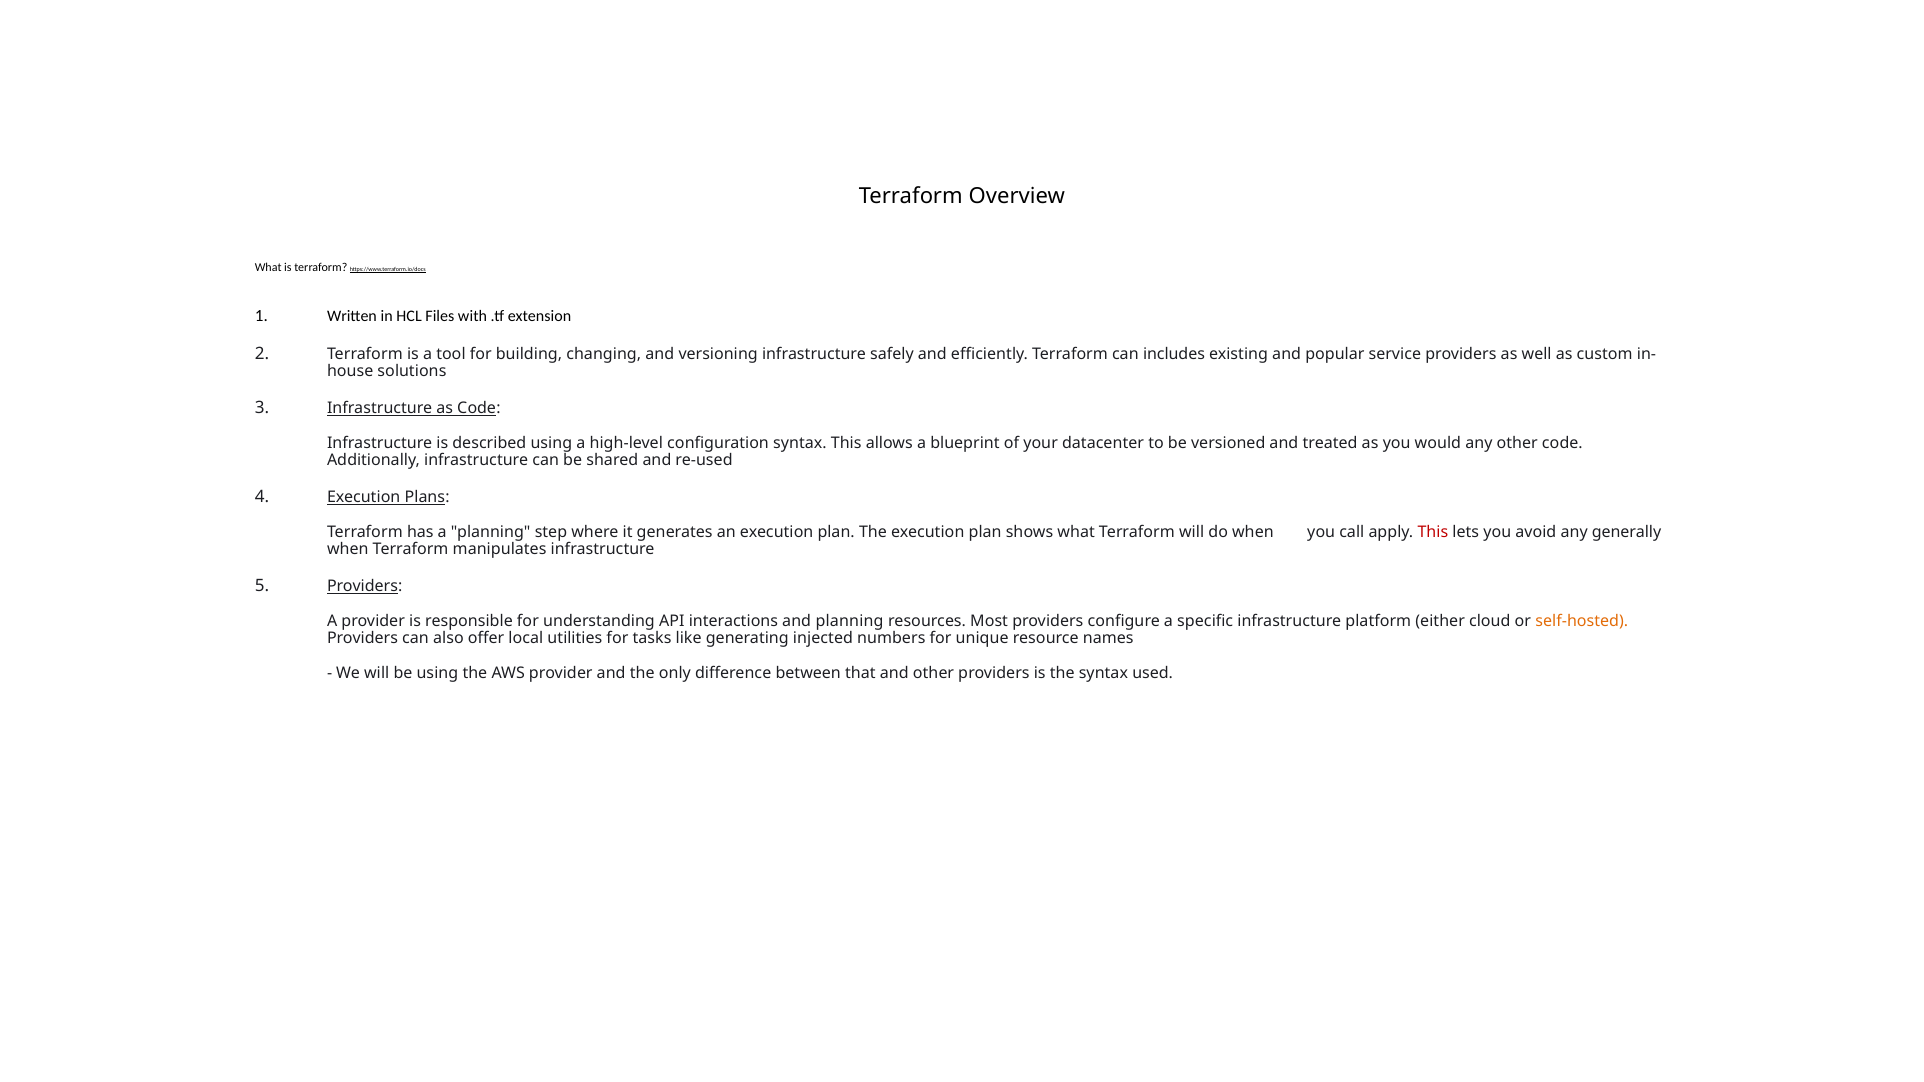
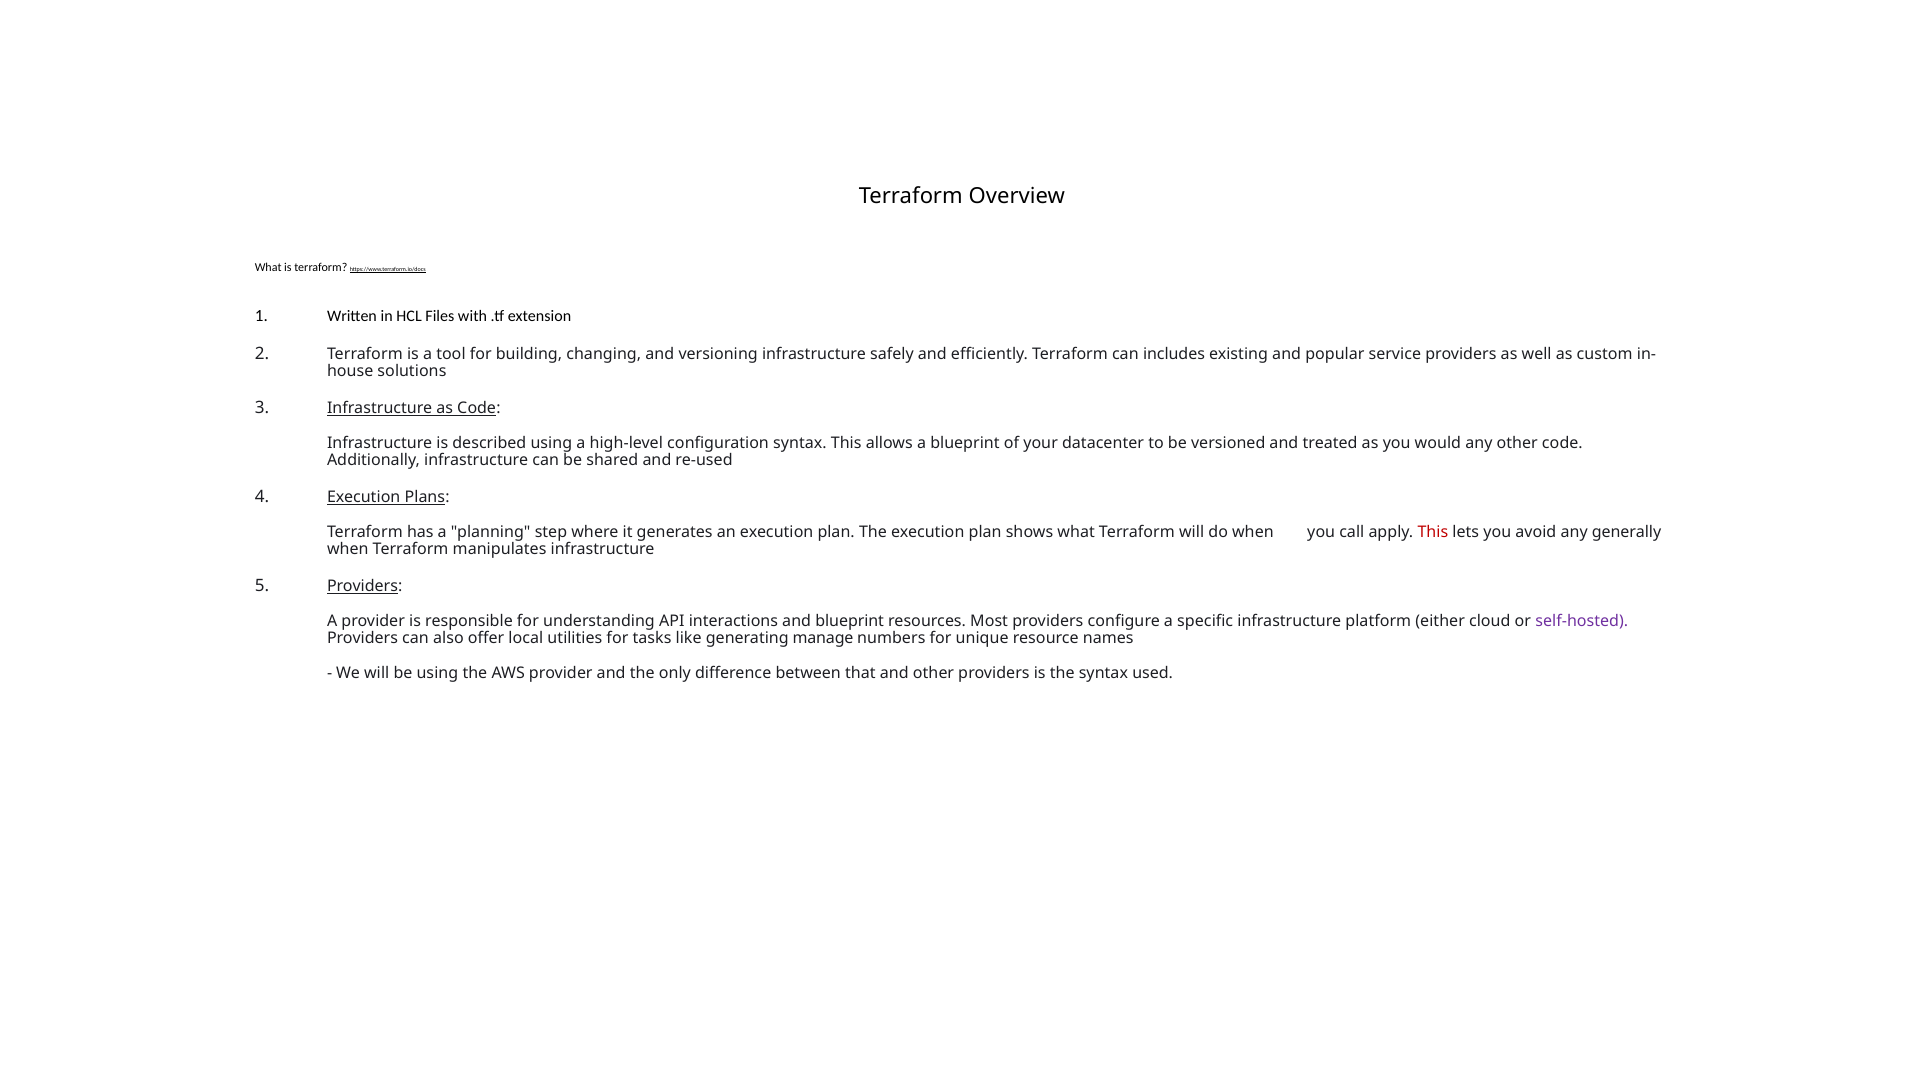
and planning: planning -> blueprint (850, 621)
self-hosted colour: orange -> purple (1582, 621)
injected: injected -> manage (823, 638)
